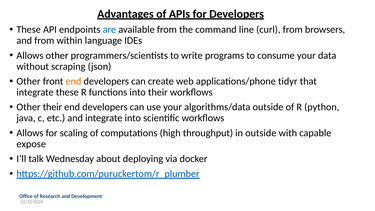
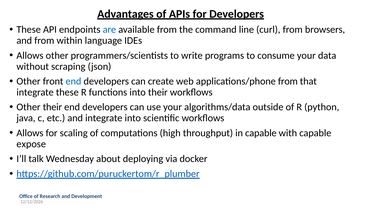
end colour: orange -> blue (73, 81)
applications/phone tidyr: tidyr -> from (288, 81)
in outside: outside -> capable (261, 133)
